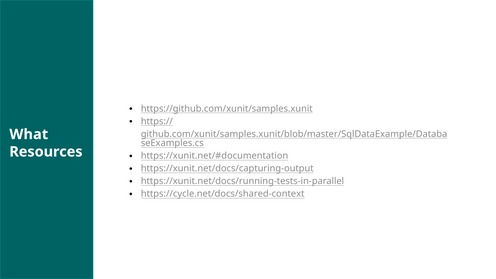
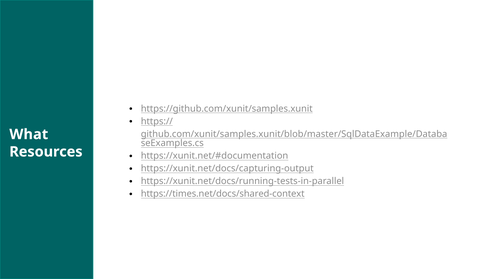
https://cycle.net/docs/shared-context: https://cycle.net/docs/shared-context -> https://times.net/docs/shared-context (223, 194)
